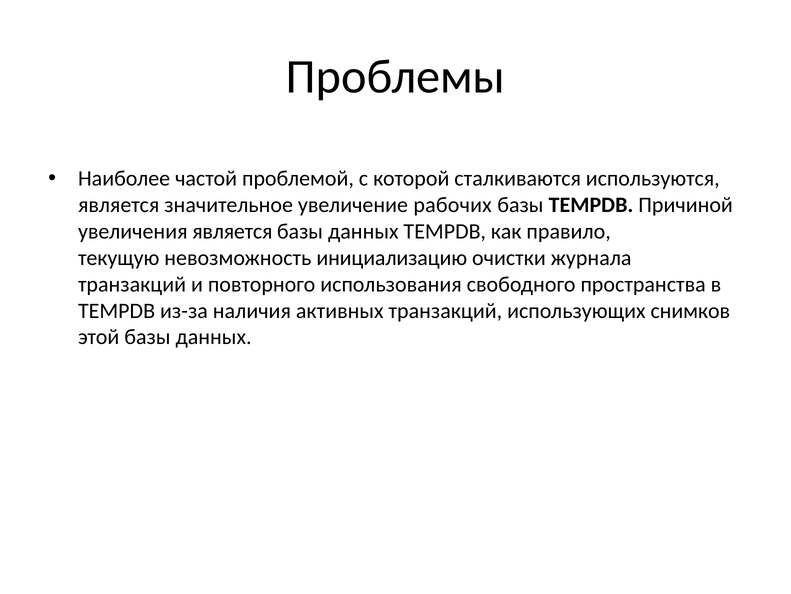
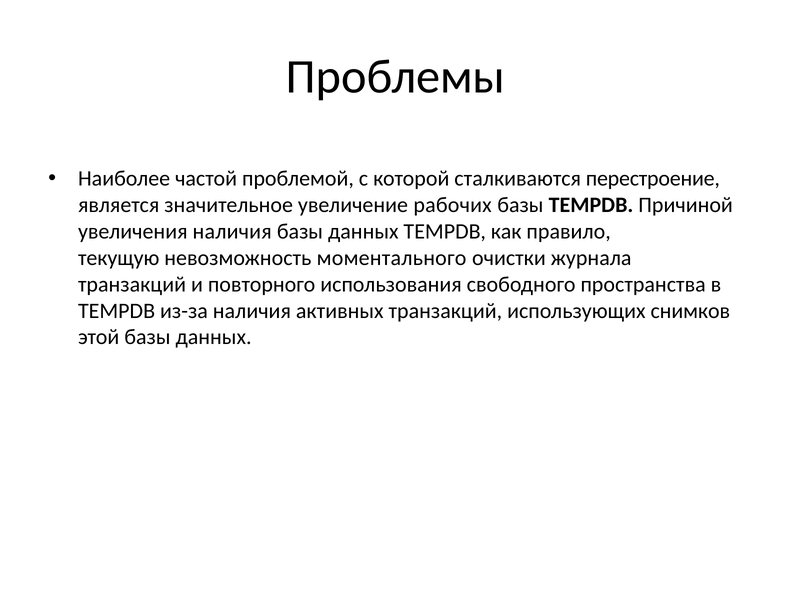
используются: используются -> перестроение (653, 178)
увеличения является: является -> наличия (232, 231)
инициализацию: инициализацию -> моментального (392, 258)
